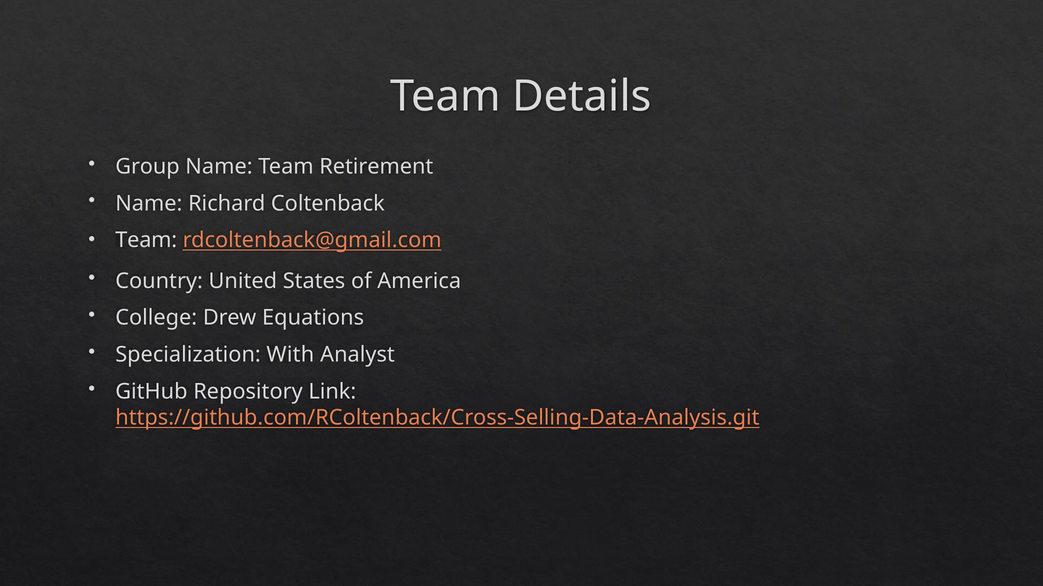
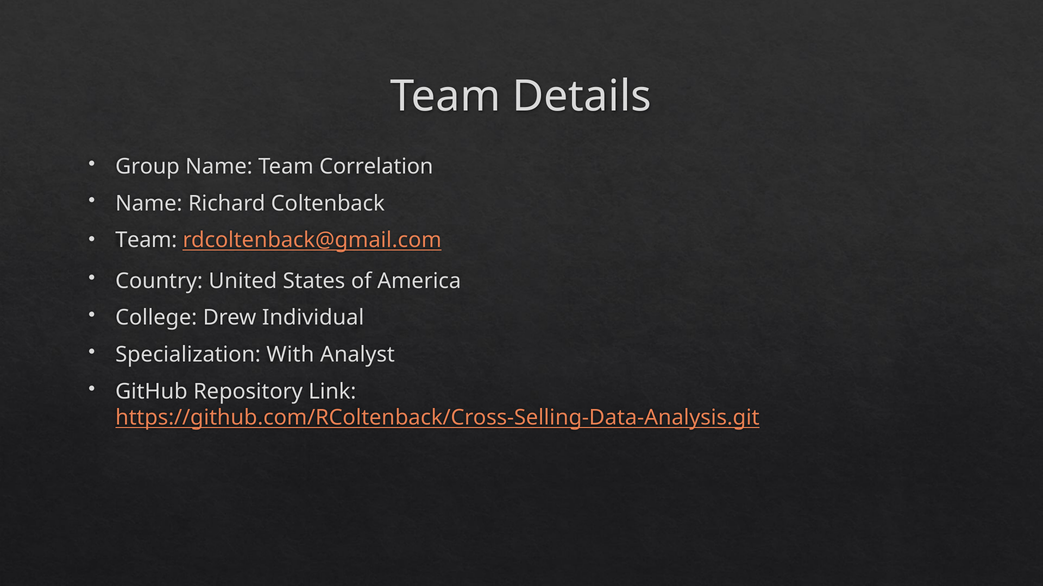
Retirement: Retirement -> Correlation (376, 167)
Equations: Equations -> Individual (313, 318)
